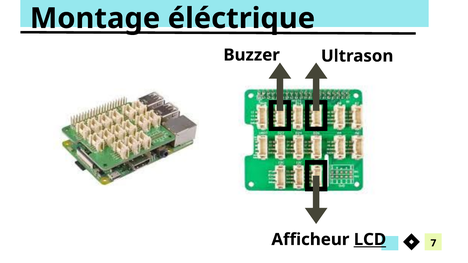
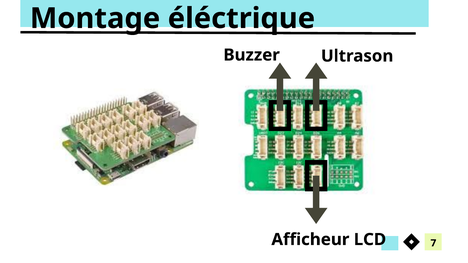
LCD underline: present -> none (370, 240)
